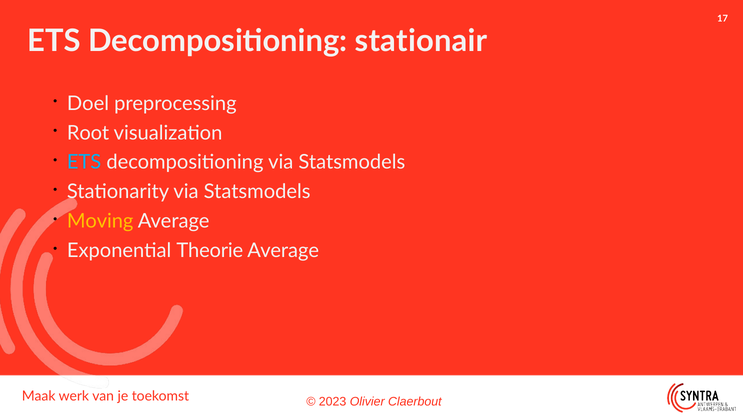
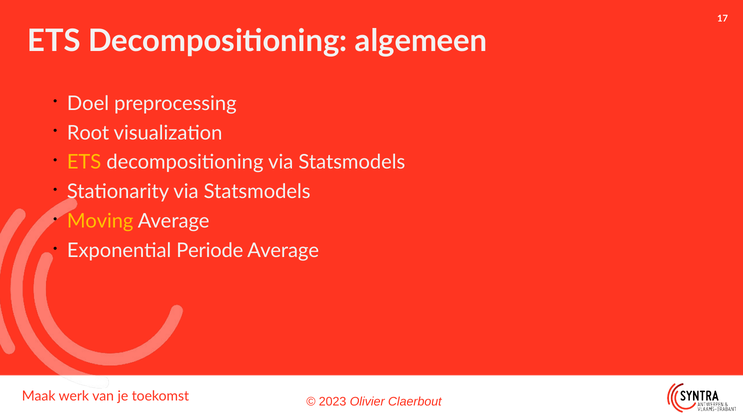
stationair: stationair -> algemeen (421, 41)
ETS colour: light blue -> yellow (84, 162)
Theorie: Theorie -> Periode (210, 251)
